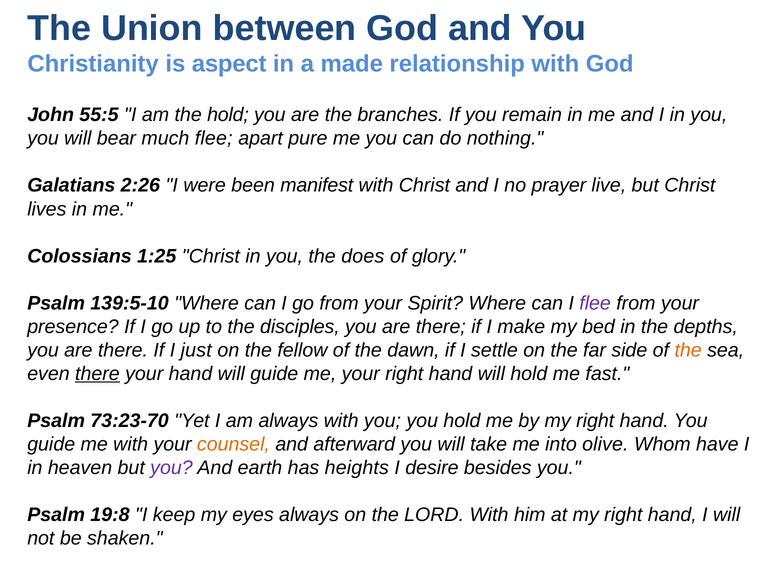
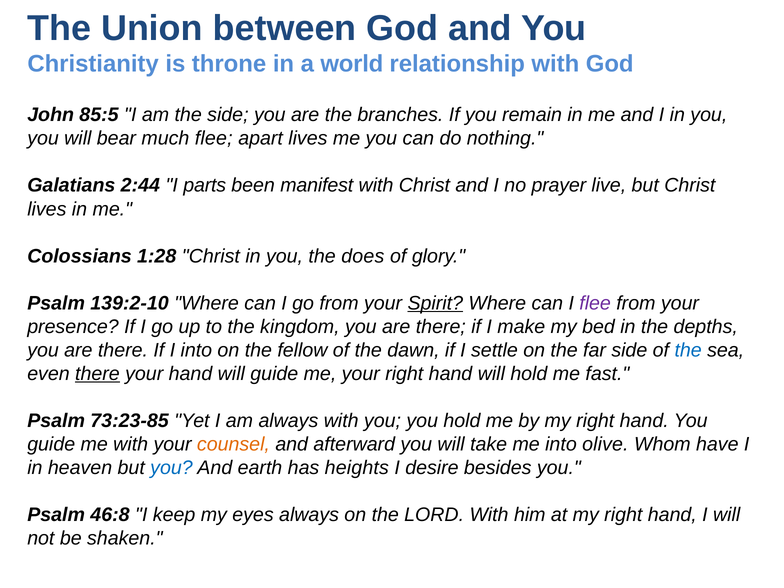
aspect: aspect -> throne (229, 64)
made: made -> world (352, 64)
55:5: 55:5 -> 85:5 (99, 115)
the hold: hold -> side (228, 115)
apart pure: pure -> lives (308, 138)
2:26: 2:26 -> 2:44 (140, 186)
were: were -> parts (205, 186)
1:25: 1:25 -> 1:28 (157, 256)
139:5-10: 139:5-10 -> 139:2-10 (130, 303)
Spirit underline: none -> present (435, 303)
disciples: disciples -> kingdom (300, 327)
I just: just -> into (196, 350)
the colour: orange -> blue (688, 350)
73:23-70: 73:23-70 -> 73:23-85 (130, 421)
you colour: purple -> blue (171, 468)
19:8: 19:8 -> 46:8 (110, 515)
